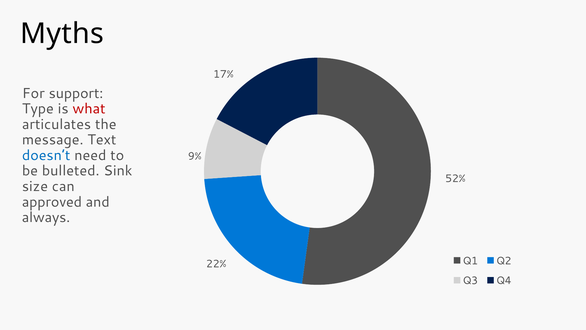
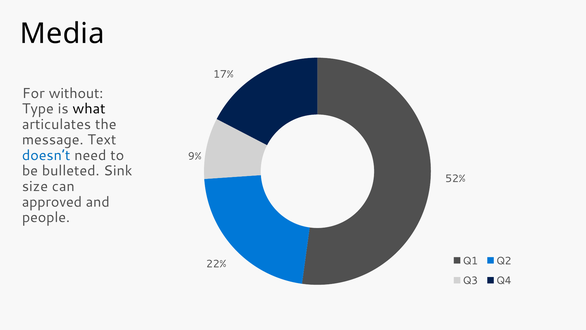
Myths: Myths -> Media (62, 34)
support: support -> without (76, 93)
what colour: red -> black (89, 109)
always: always -> people (46, 217)
